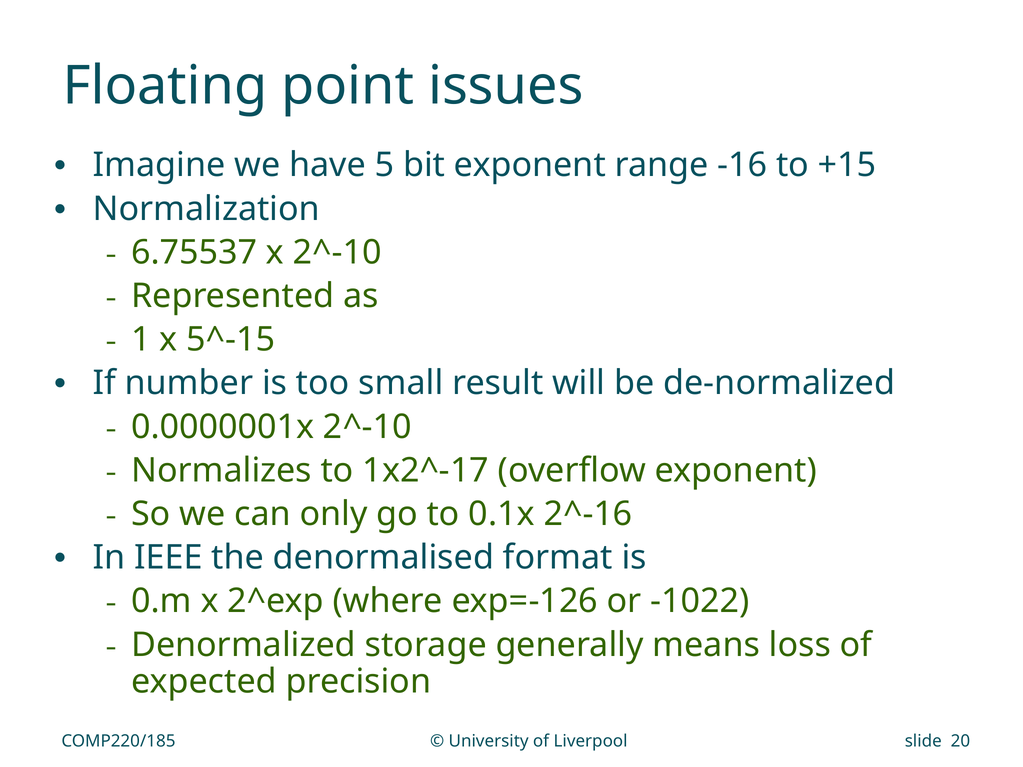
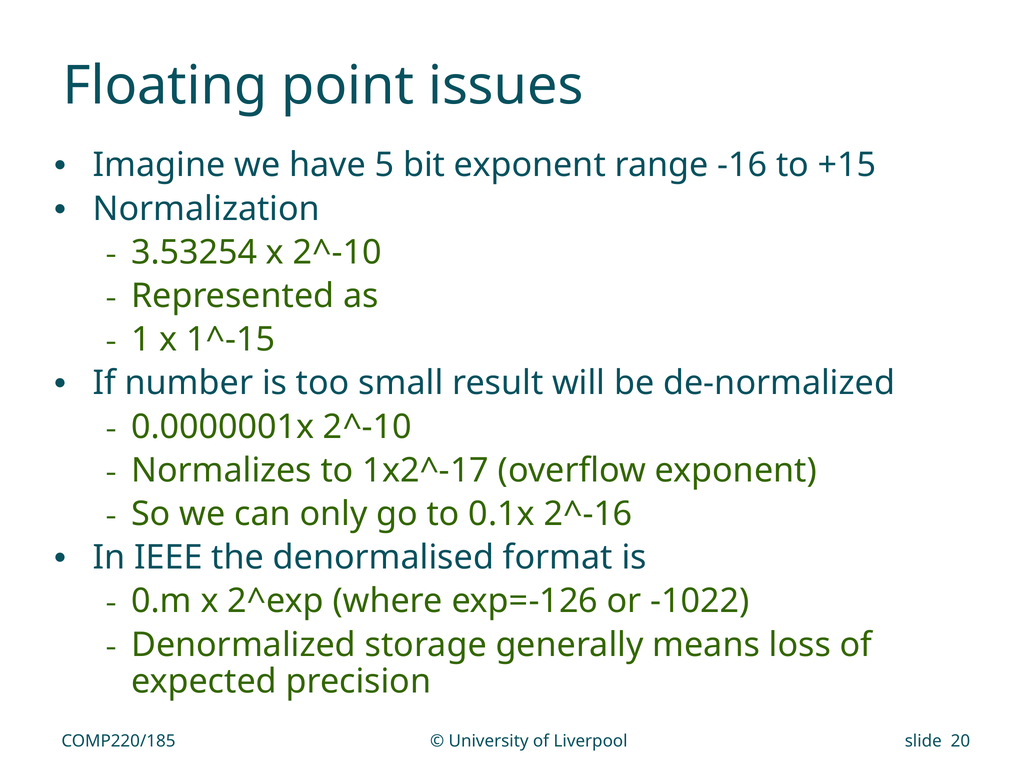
6.75537: 6.75537 -> 3.53254 (194, 252)
5^-15: 5^-15 -> 1^-15 (231, 340)
